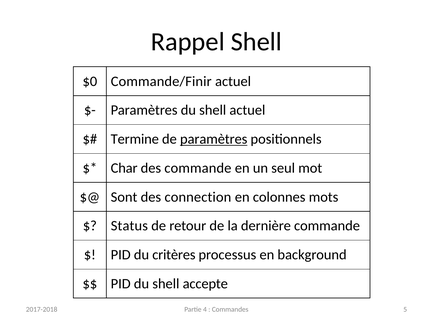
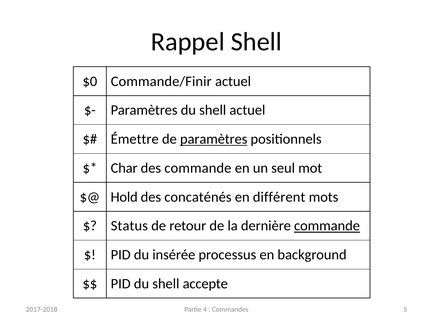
Termine: Termine -> Émettre (135, 139)
Sont: Sont -> Hold (124, 197)
connection: connection -> concaténés (198, 197)
colonnes: colonnes -> différent (279, 197)
commande underline: none -> present (327, 226)
critères: critères -> insérée (174, 255)
